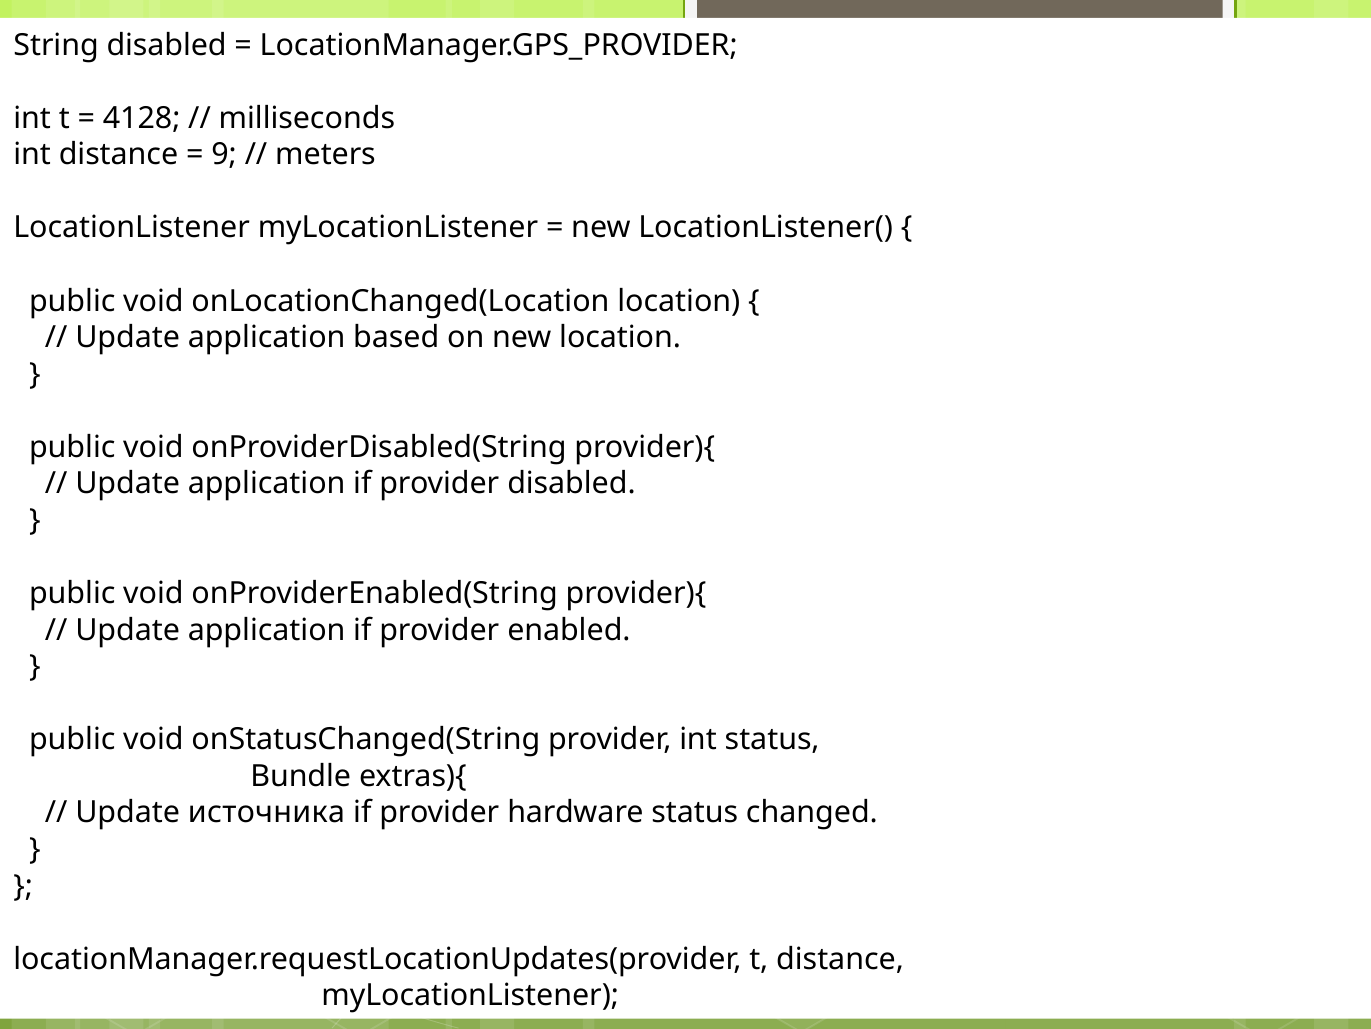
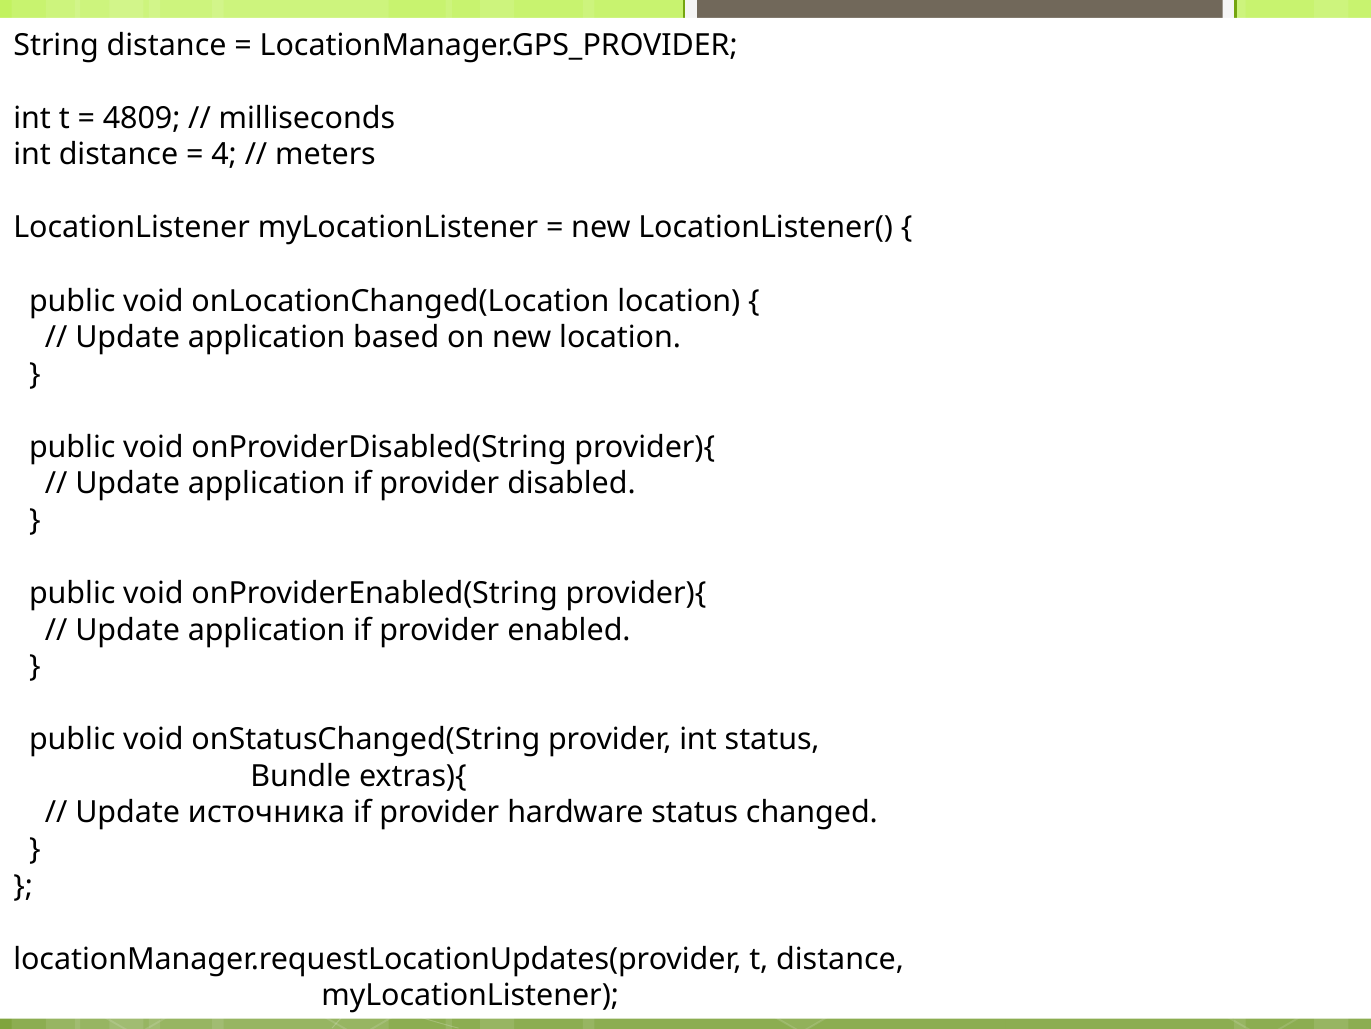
String disabled: disabled -> distance (167, 45)
4128: 4128 -> 4809 (142, 118)
9: 9 -> 4 (224, 155)
